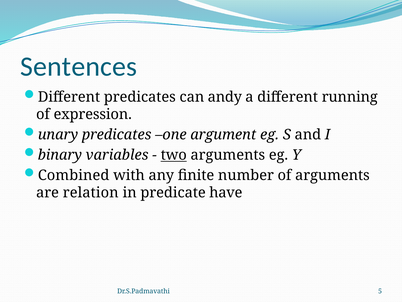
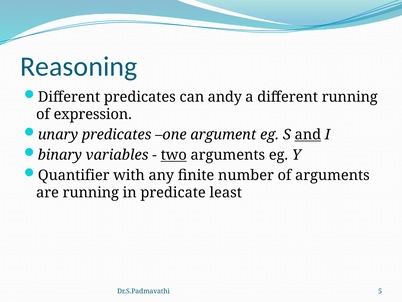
Sentences: Sentences -> Reasoning (79, 66)
and underline: none -> present (308, 135)
Combined: Combined -> Quantifier (74, 175)
are relation: relation -> running (91, 193)
have: have -> least (226, 193)
